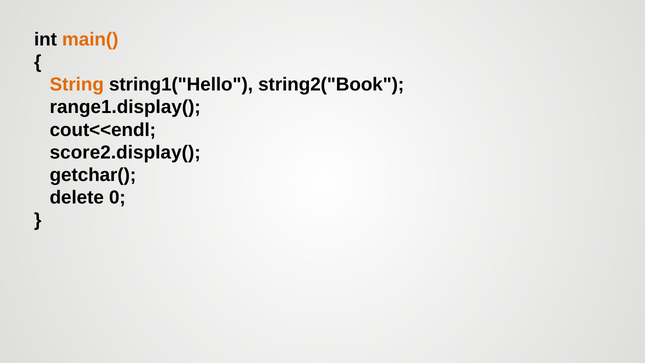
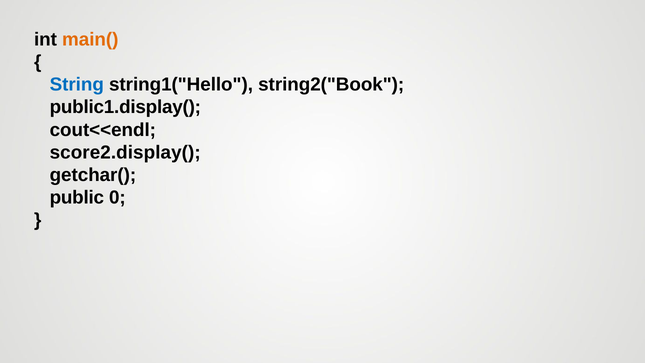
String colour: orange -> blue (77, 85)
range1.display(: range1.display( -> public1.display( (125, 107)
delete: delete -> public (77, 198)
